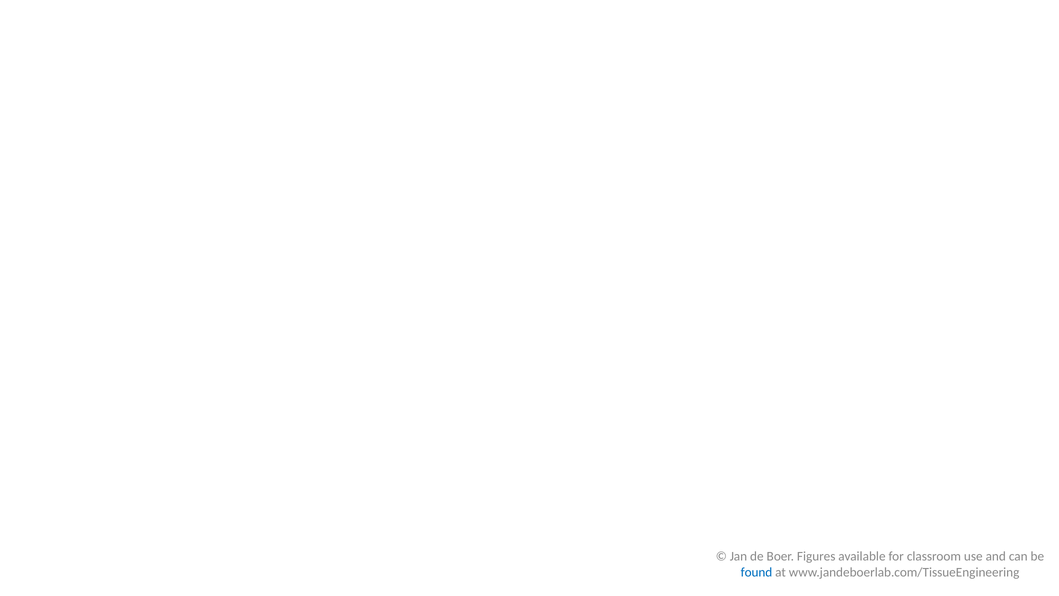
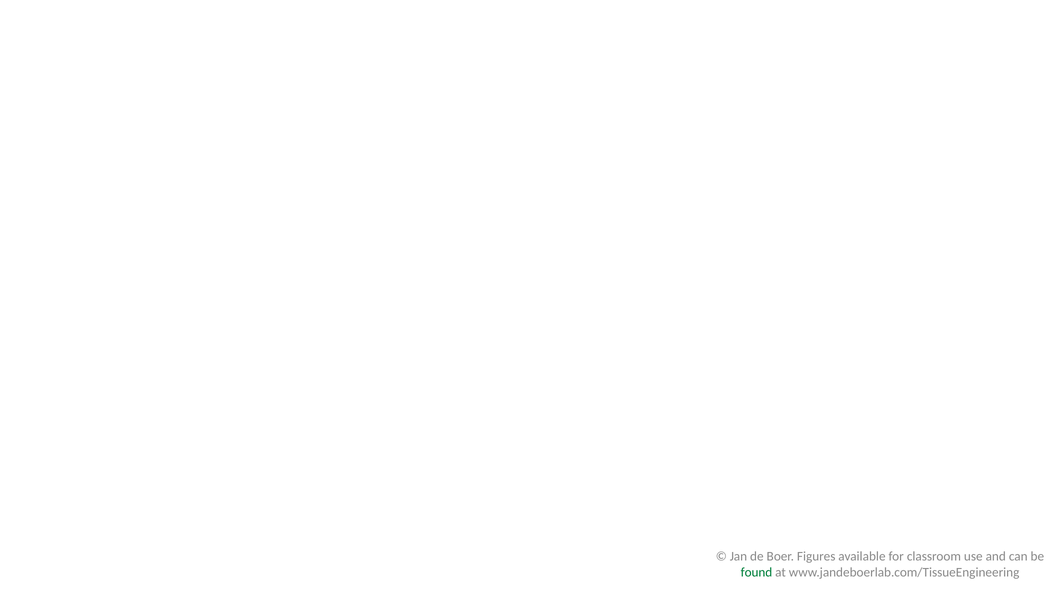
found colour: blue -> green (756, 572)
